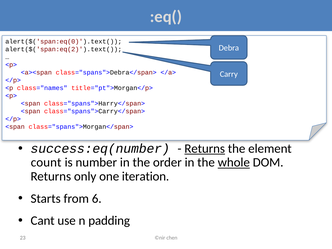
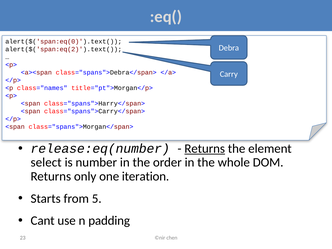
success:eq(number: success:eq(number -> release:eq(number (100, 149)
count: count -> select (46, 162)
whole underline: present -> none (234, 162)
6: 6 -> 5 (97, 198)
